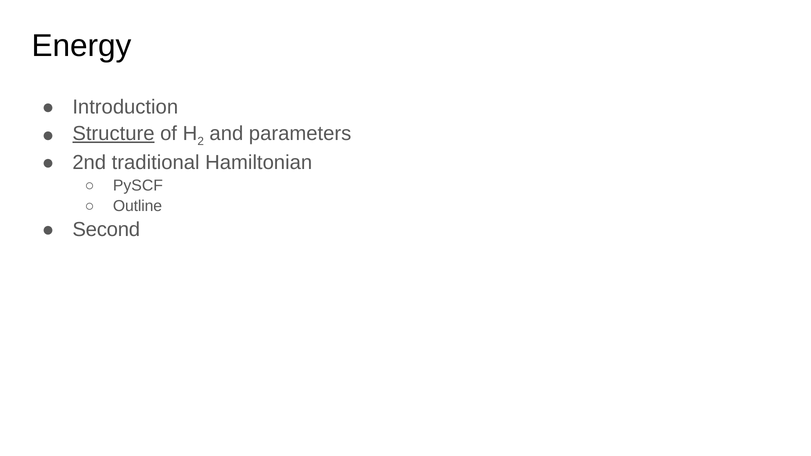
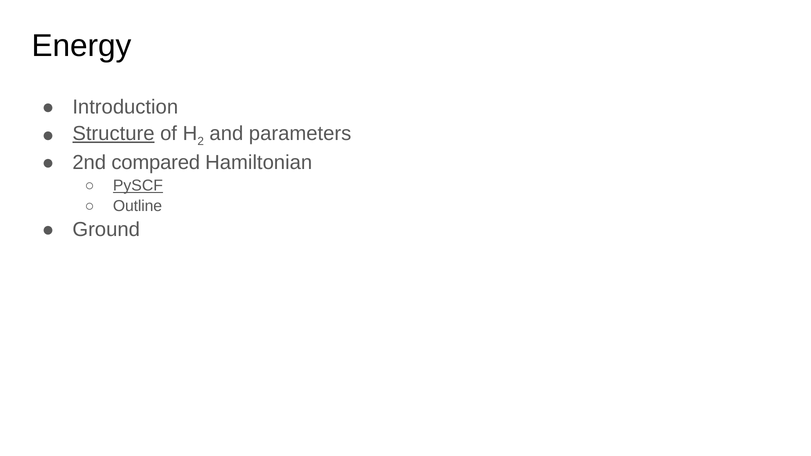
traditional: traditional -> compared (156, 163)
PySCF underline: none -> present (138, 186)
Second: Second -> Ground (106, 230)
